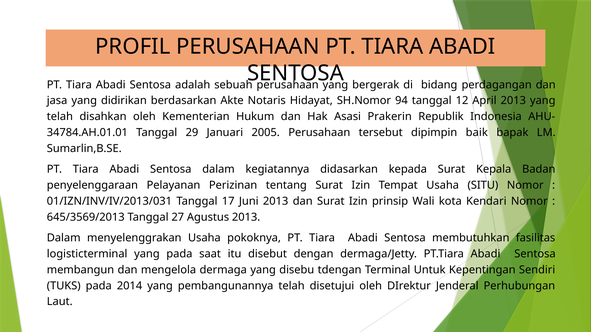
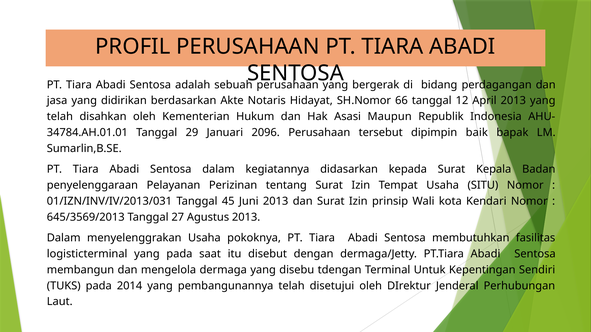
94: 94 -> 66 (401, 101)
Prakerin: Prakerin -> Maupun (390, 117)
2005: 2005 -> 2096 (266, 133)
17: 17 -> 45 (228, 201)
